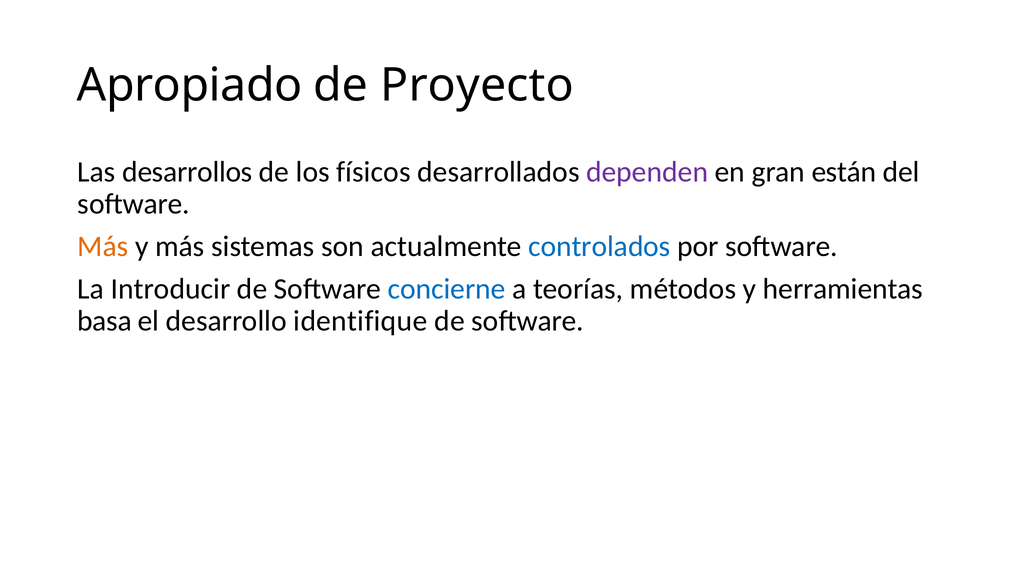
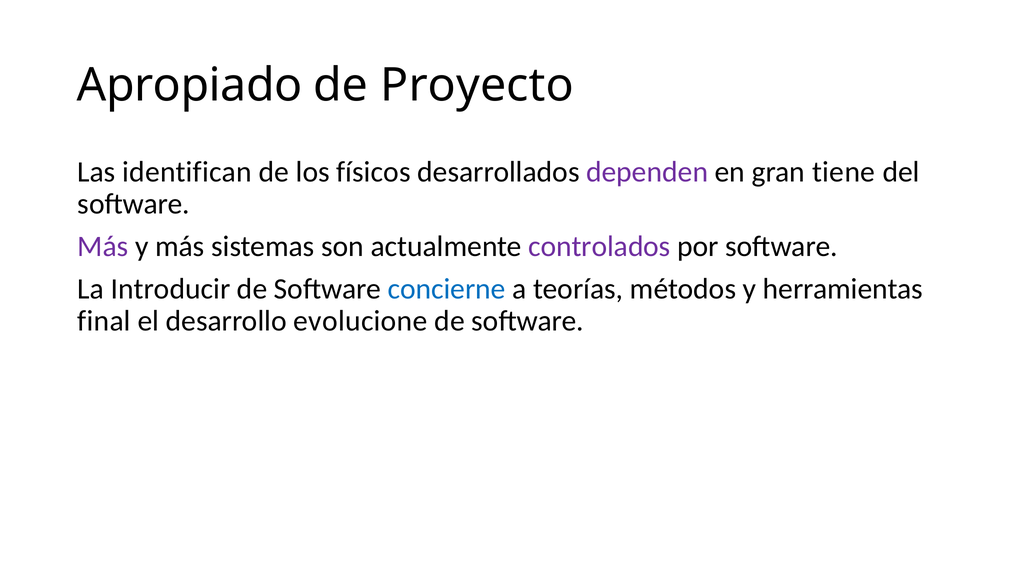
desarrollos: desarrollos -> identifican (187, 172)
están: están -> tiene (844, 172)
Más colour: orange -> purple (103, 246)
controlados colour: blue -> purple (599, 246)
basa: basa -> final (104, 321)
identifique: identifique -> evolucione (360, 321)
